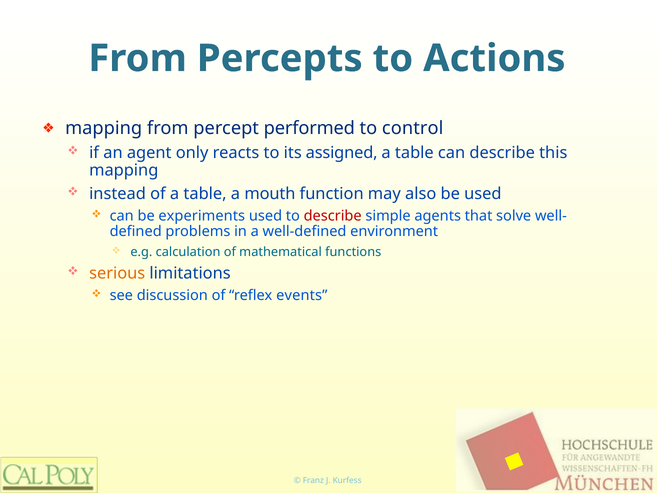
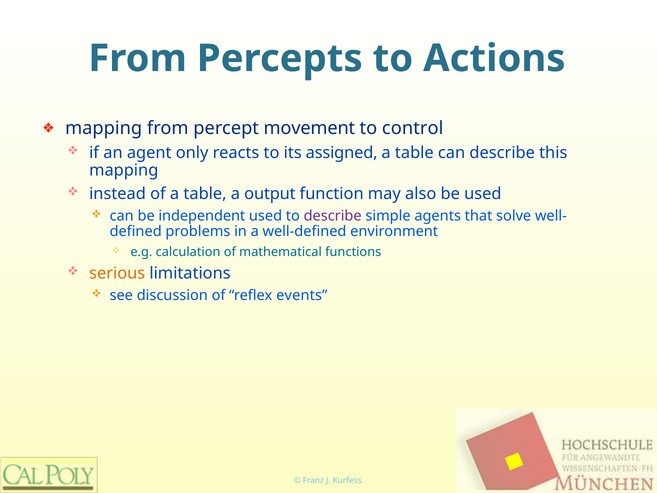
performed: performed -> movement (309, 128)
mouth: mouth -> output (270, 194)
experiments: experiments -> independent (202, 216)
describe colour: red -> purple (333, 216)
